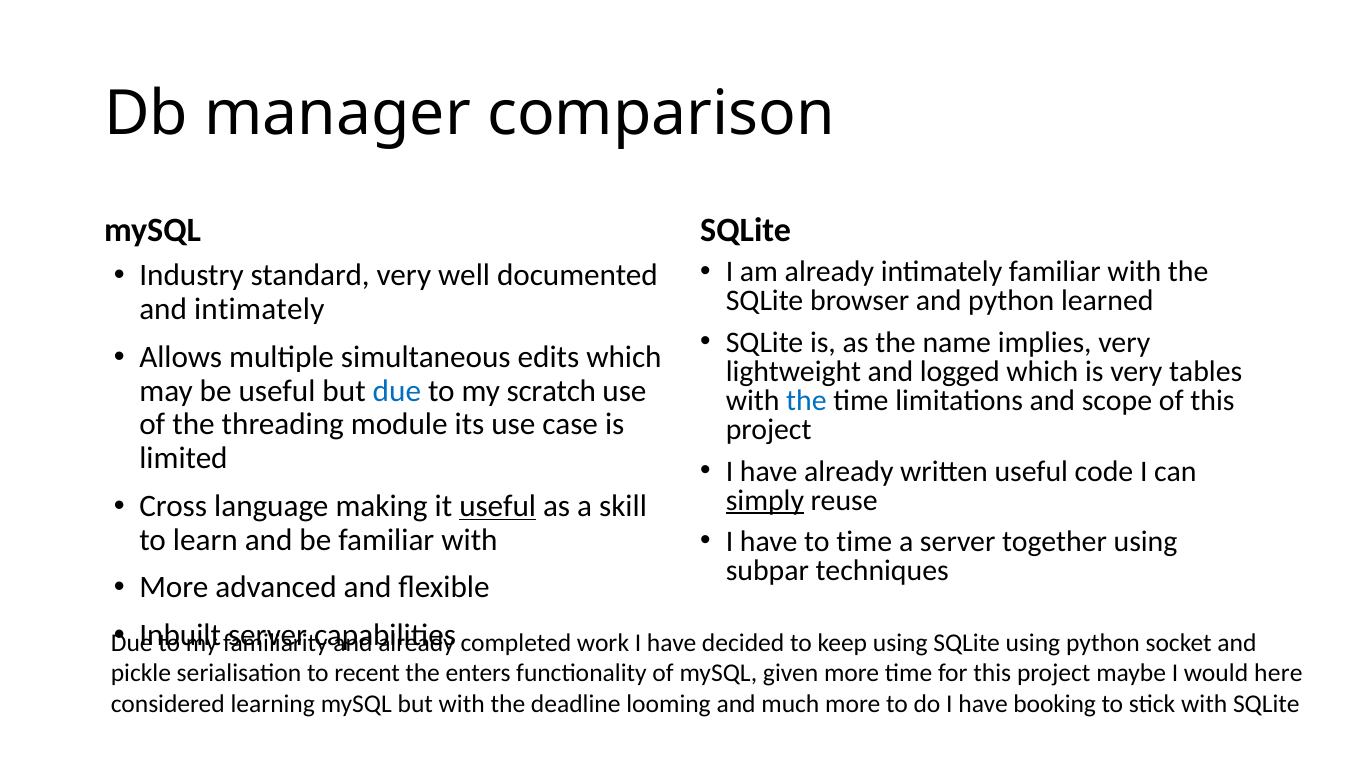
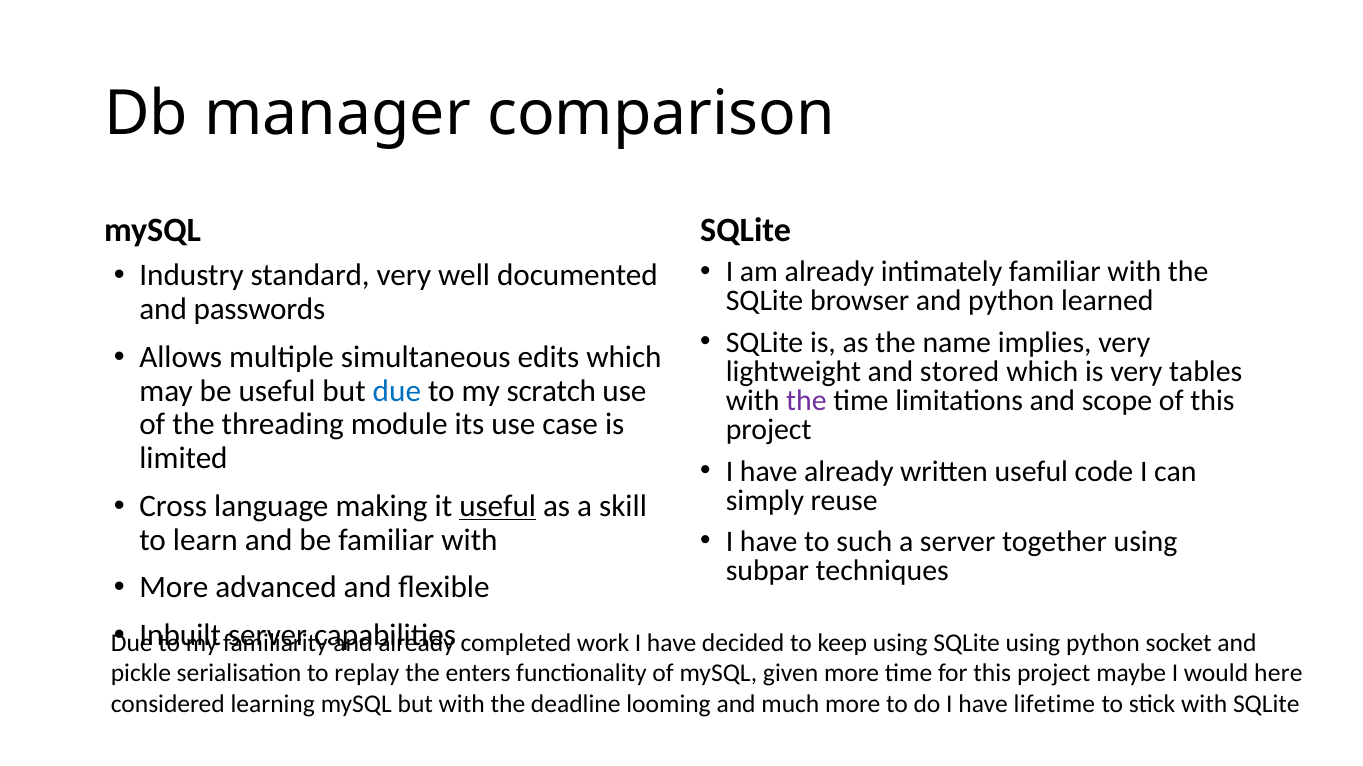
and intimately: intimately -> passwords (259, 309)
logged: logged -> stored (960, 372)
the colour: blue -> purple (806, 401)
simply underline: present -> none (765, 501)
to time: time -> such (864, 542)
recent: recent -> replay (367, 674)
booking: booking -> lifetime (1054, 705)
